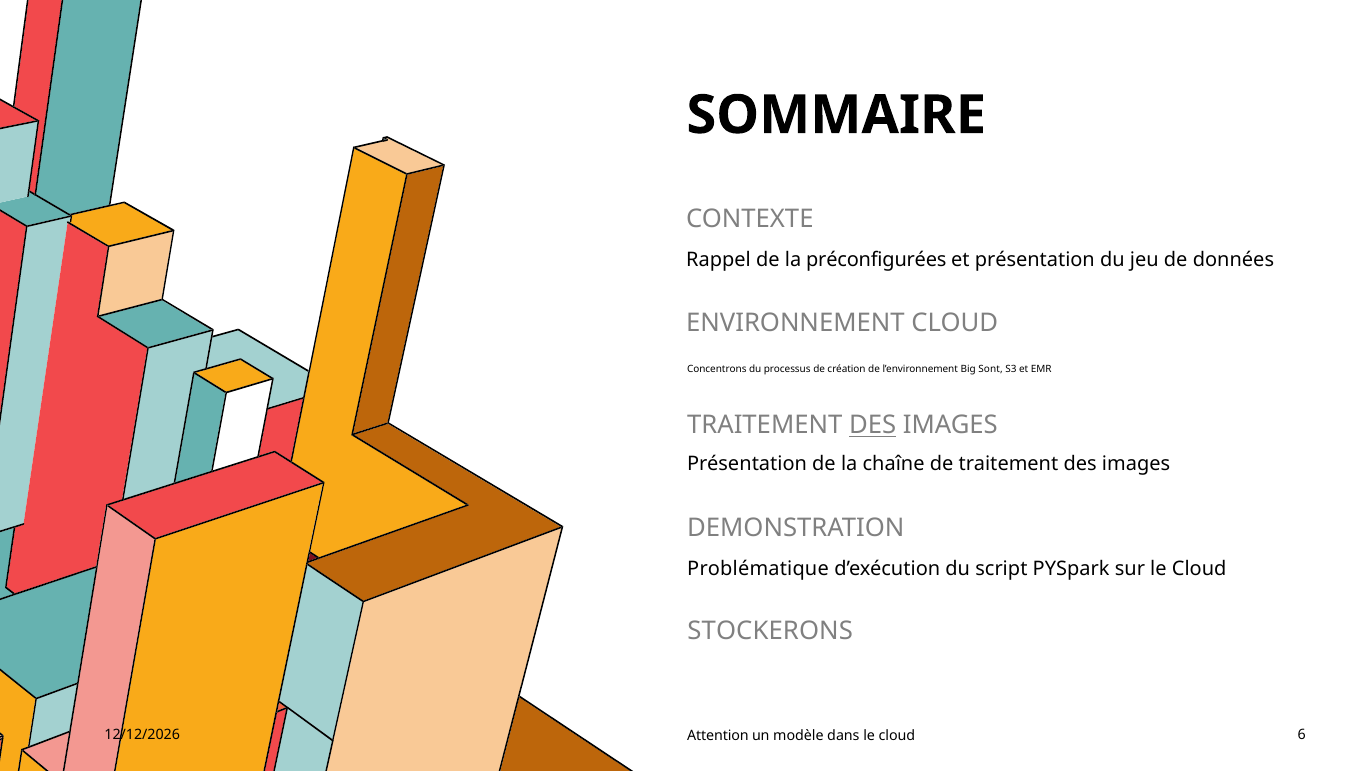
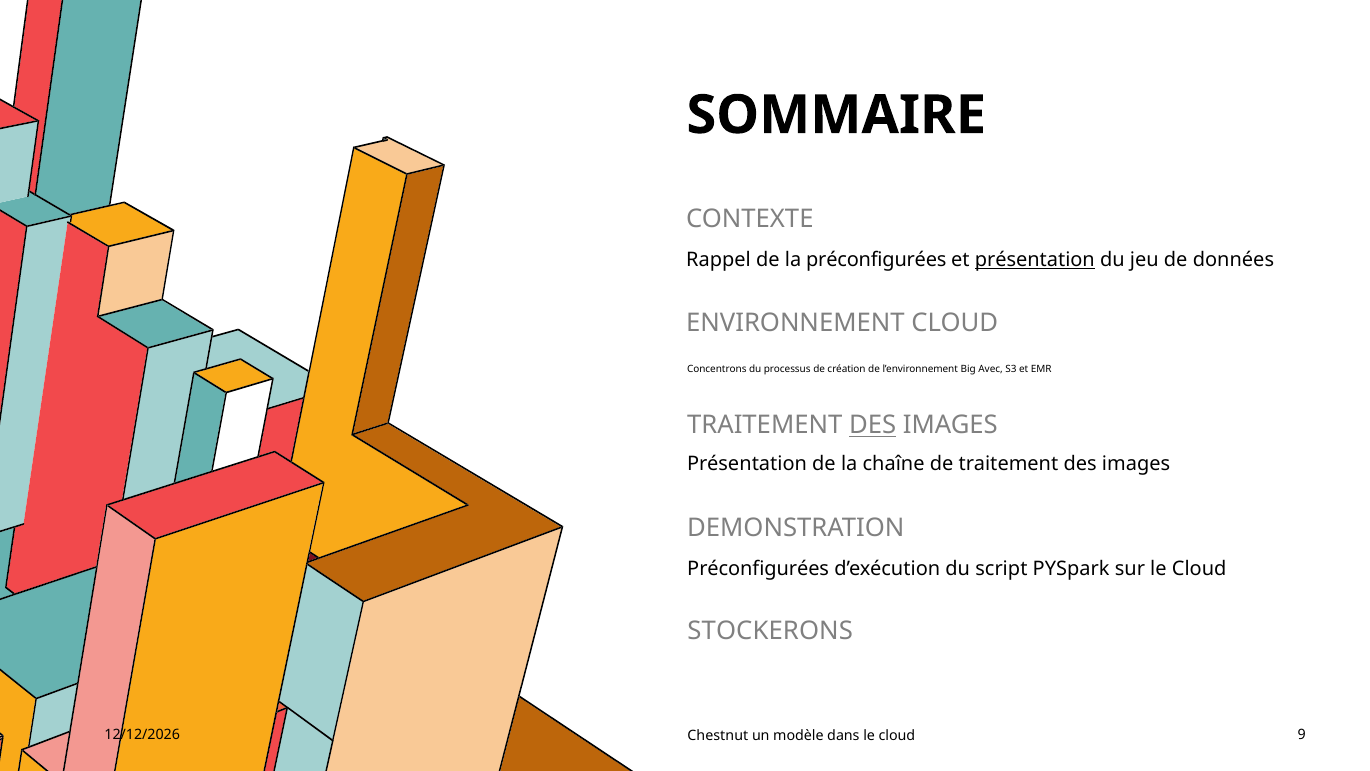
présentation underline: none -> present (1035, 259)
Sont: Sont -> Avec (991, 369)
Problématique: Problématique -> Préconfigurées (758, 569)
Attention: Attention -> Chestnut (718, 736)
6: 6 -> 9 (1302, 735)
